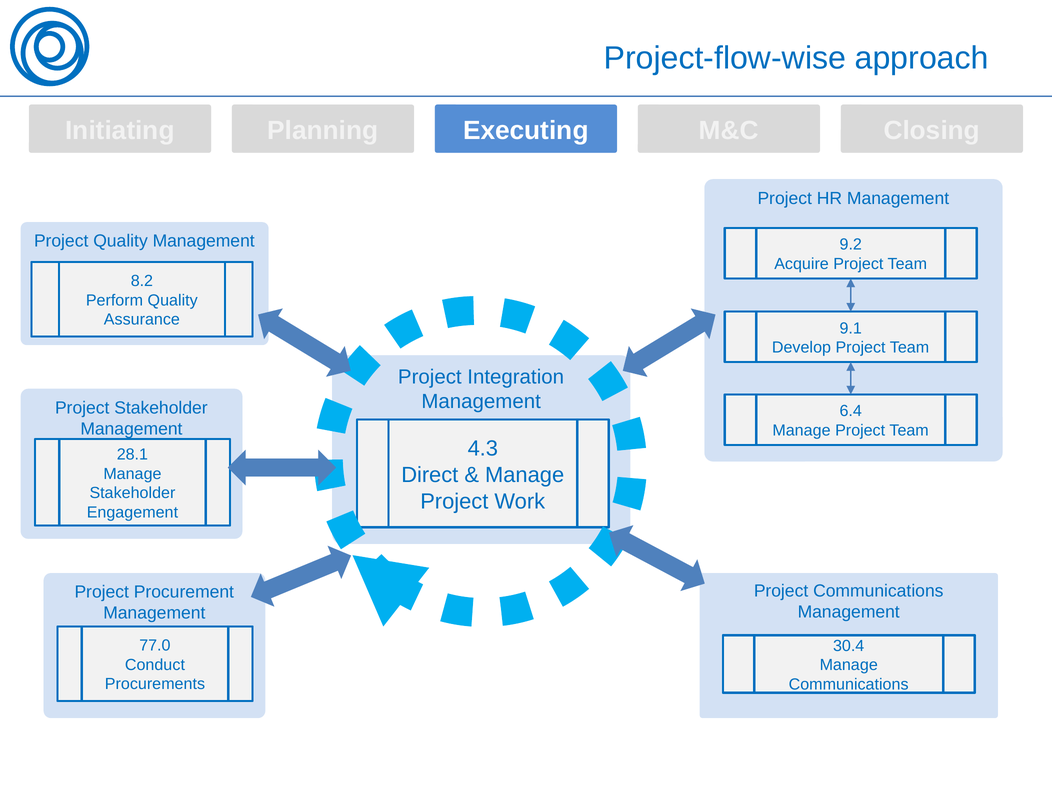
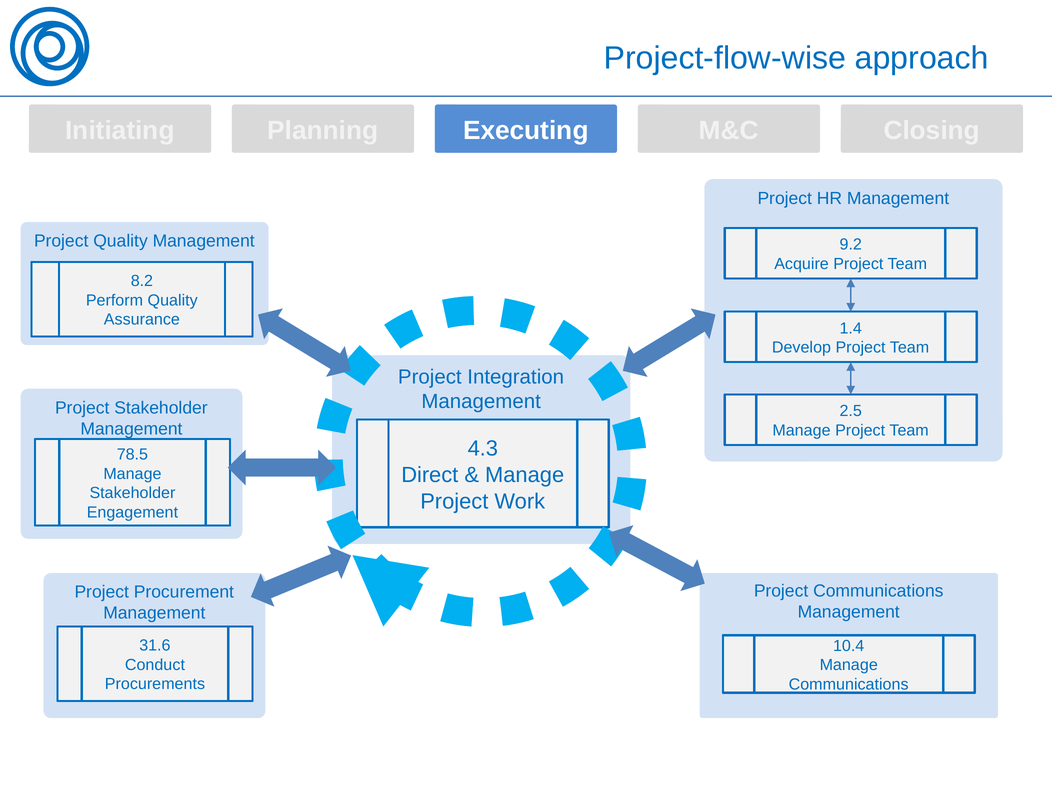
9.1: 9.1 -> 1.4 (851, 328)
6.4: 6.4 -> 2.5 (851, 411)
28.1: 28.1 -> 78.5 (132, 454)
77.0: 77.0 -> 31.6 (155, 646)
30.4: 30.4 -> 10.4 (849, 646)
